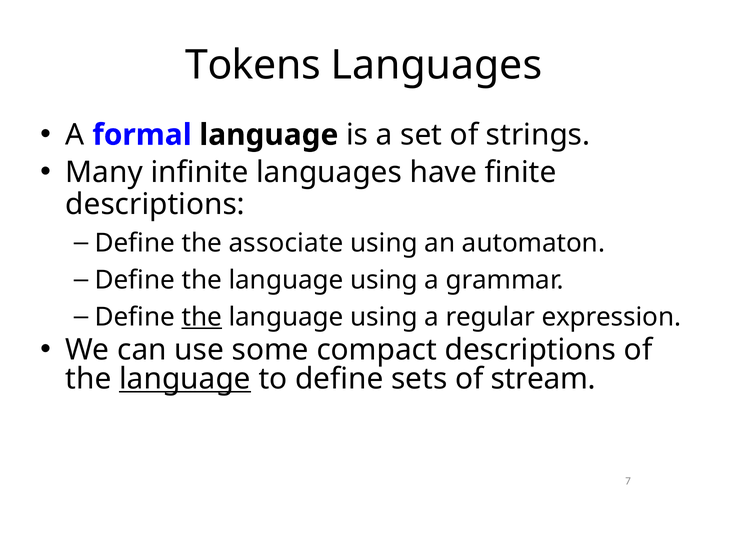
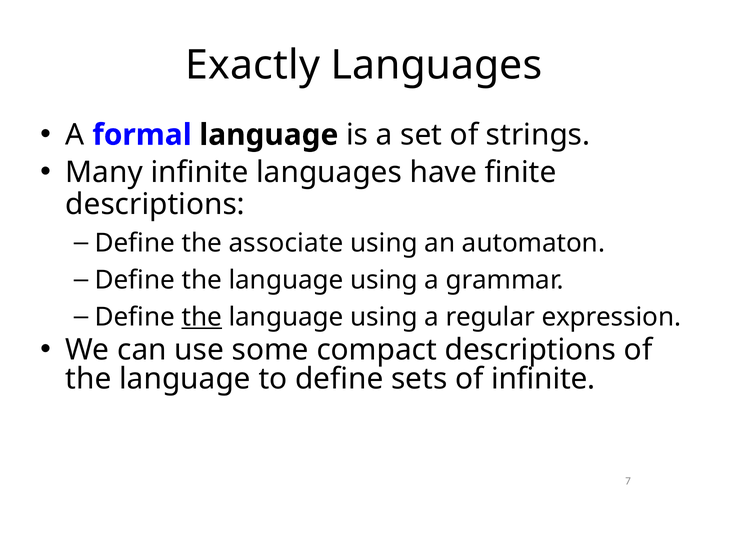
Tokens: Tokens -> Exactly (253, 65)
language underline: present -> none (185, 379)
of stream: stream -> infinite (543, 379)
